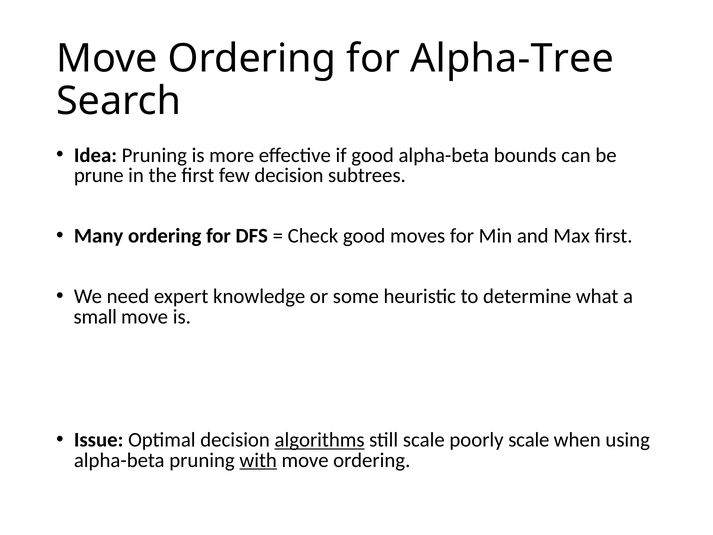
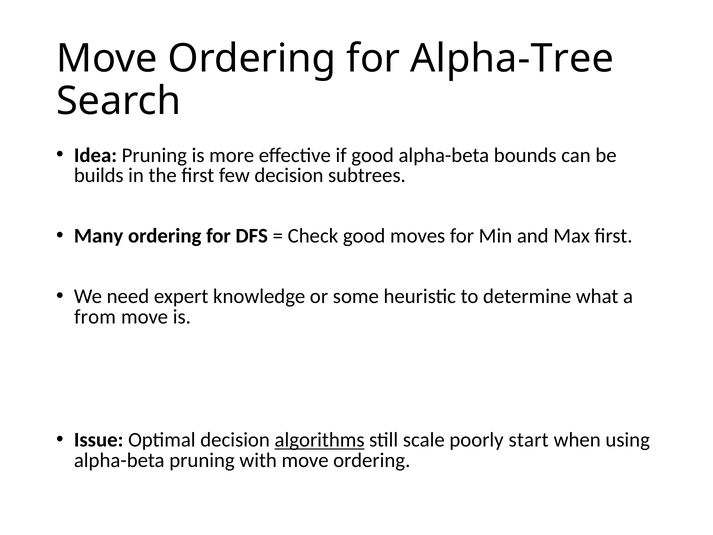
prune: prune -> builds (99, 175)
small: small -> from (95, 317)
poorly scale: scale -> start (529, 440)
with underline: present -> none (258, 460)
